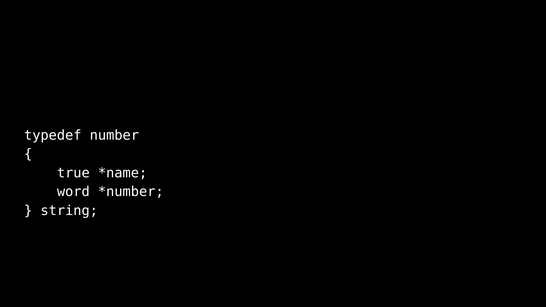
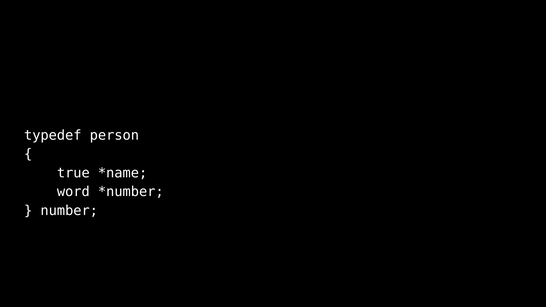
number: number -> person (114, 135)
string: string -> number (69, 211)
